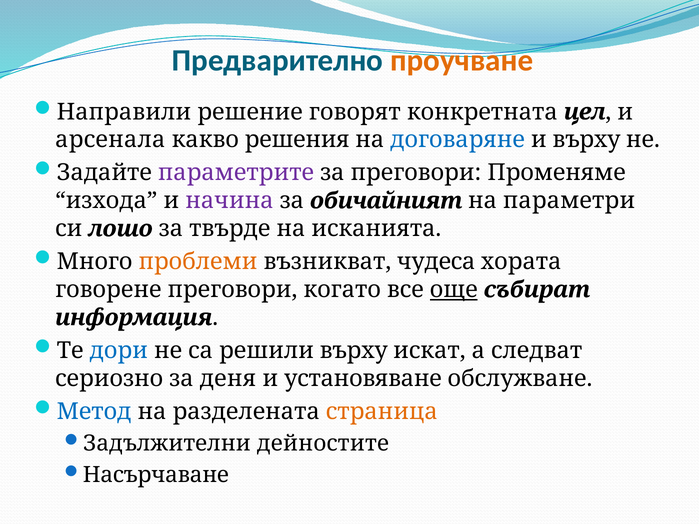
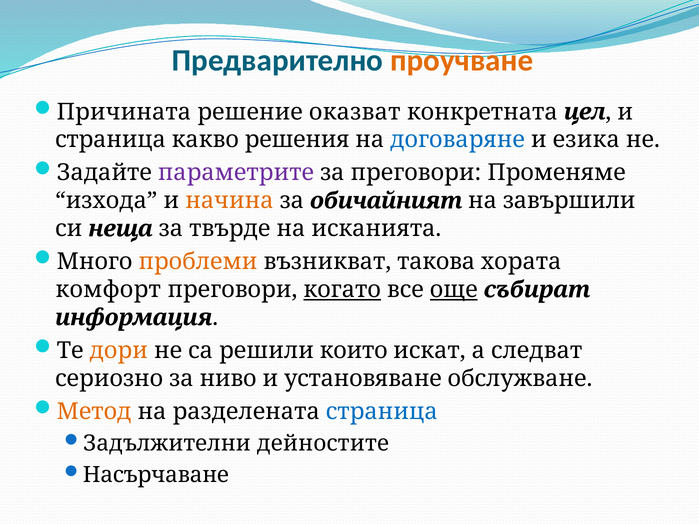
Направили: Направили -> Причината (124, 112)
говорят: говорят -> оказват (355, 112)
арсенала: арсенала -> страница (110, 140)
и върху: върху -> езика (586, 140)
начина colour: purple -> orange (229, 201)
параметри: параметри -> завършили (569, 201)
лошо: лошо -> неща (121, 229)
чудеса: чудеса -> такова (436, 262)
говорене: говорене -> комфорт (108, 290)
когато underline: none -> present (342, 290)
дори colour: blue -> orange (119, 351)
решили върху: върху -> които (354, 351)
деня: деня -> ниво (228, 379)
Метод colour: blue -> orange (94, 412)
страница colour: orange -> blue (382, 412)
